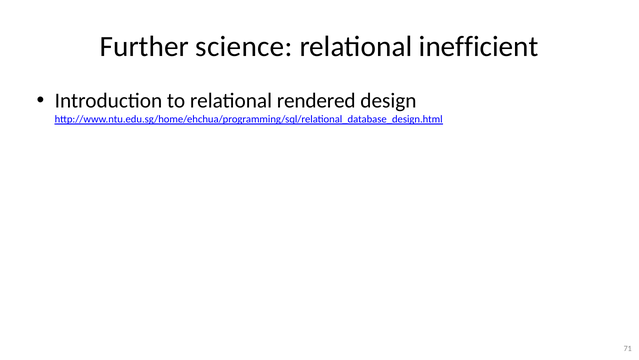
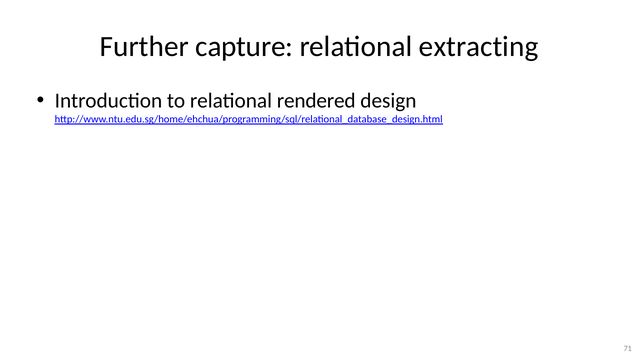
science: science -> capture (244, 46)
inefficient: inefficient -> extracting (479, 46)
